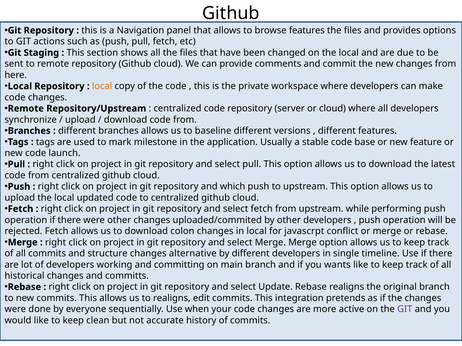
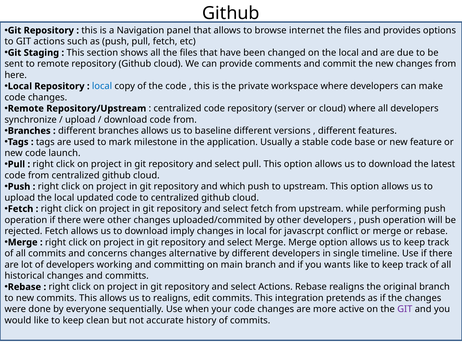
browse features: features -> internet (307, 30)
local colour: orange -> blue (102, 86)
colon: colon -> imply (182, 231)
structure: structure -> concerns (107, 254)
select Update: Update -> Actions (276, 287)
